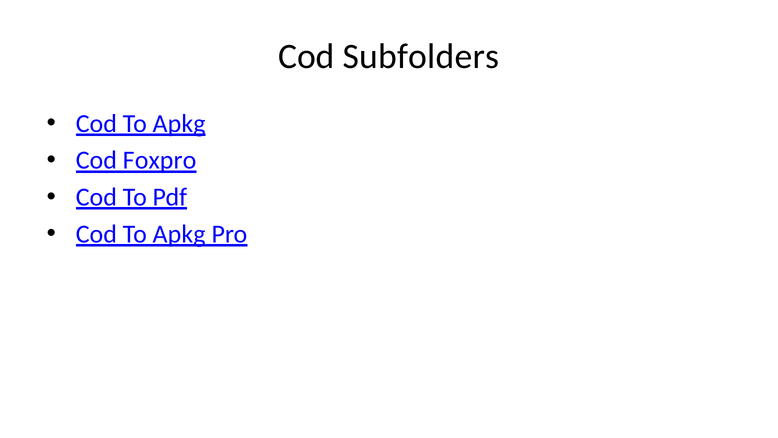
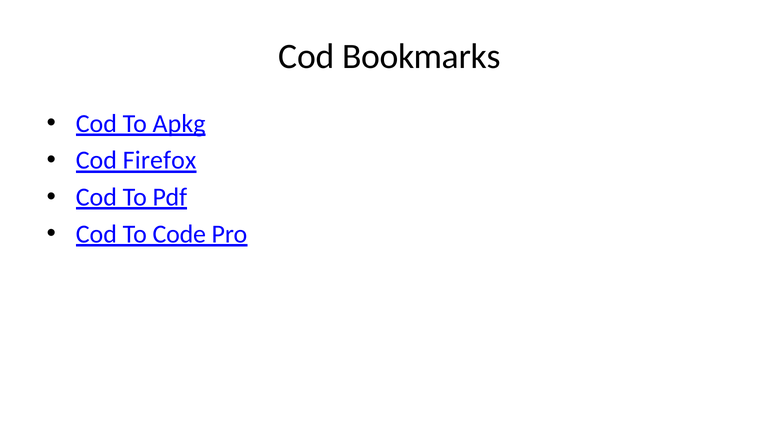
Subfolders: Subfolders -> Bookmarks (421, 56)
Foxpro: Foxpro -> Firefox (160, 160)
Apkg: Apkg -> Code (179, 234)
